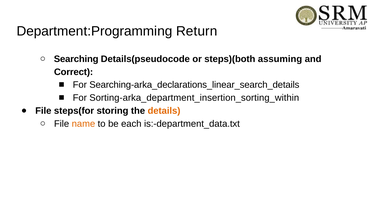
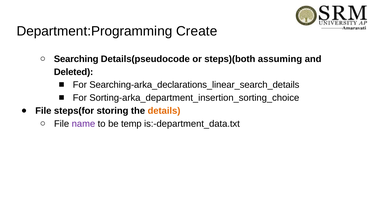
Return: Return -> Create (197, 31)
Correct: Correct -> Deleted (74, 72)
Sorting-arka_department_insertion_sorting_within: Sorting-arka_department_insertion_sorting_within -> Sorting-arka_department_insertion_sorting_choice (194, 98)
name colour: orange -> purple (83, 124)
each: each -> temp (131, 124)
